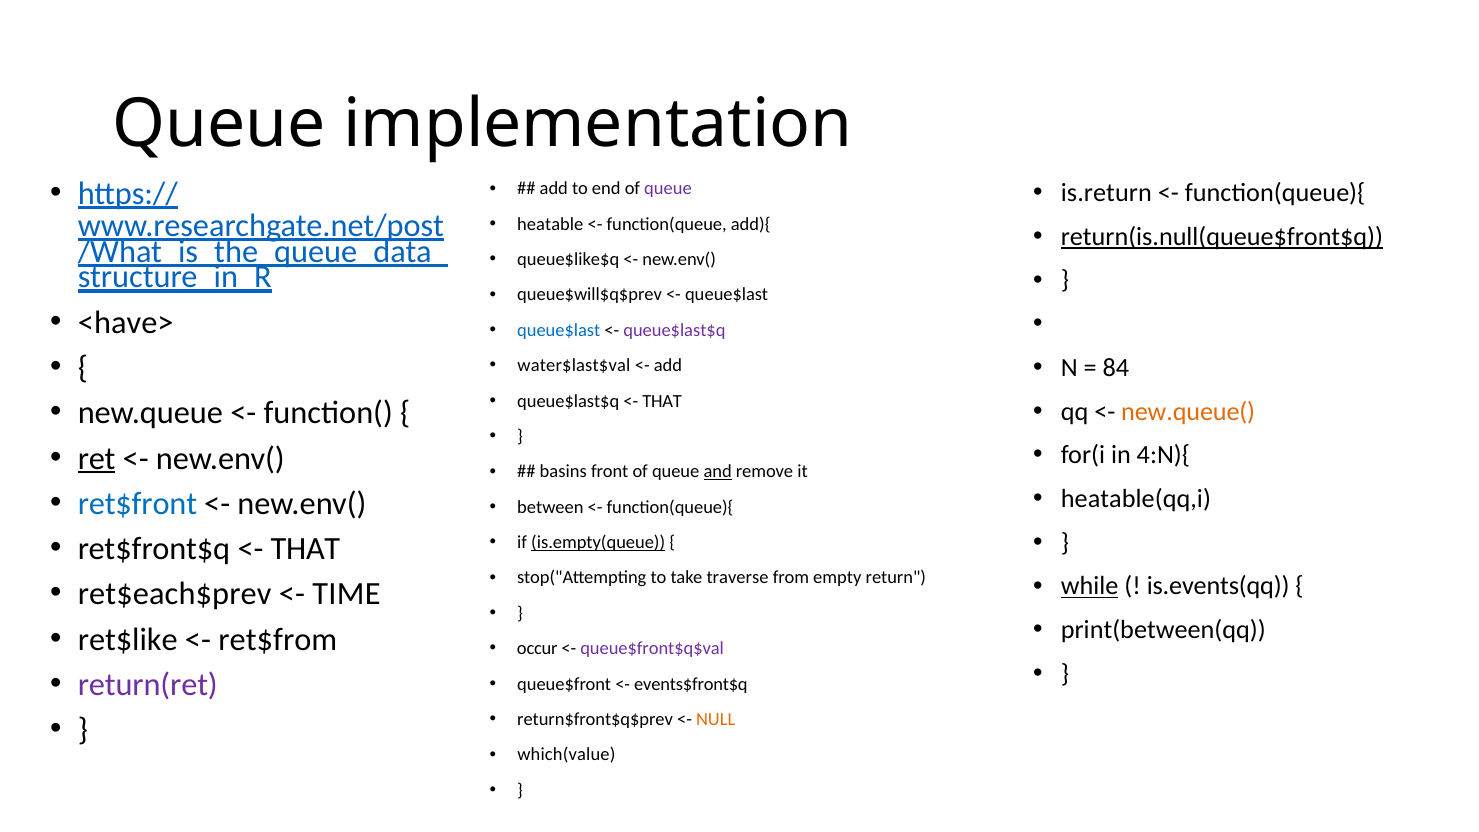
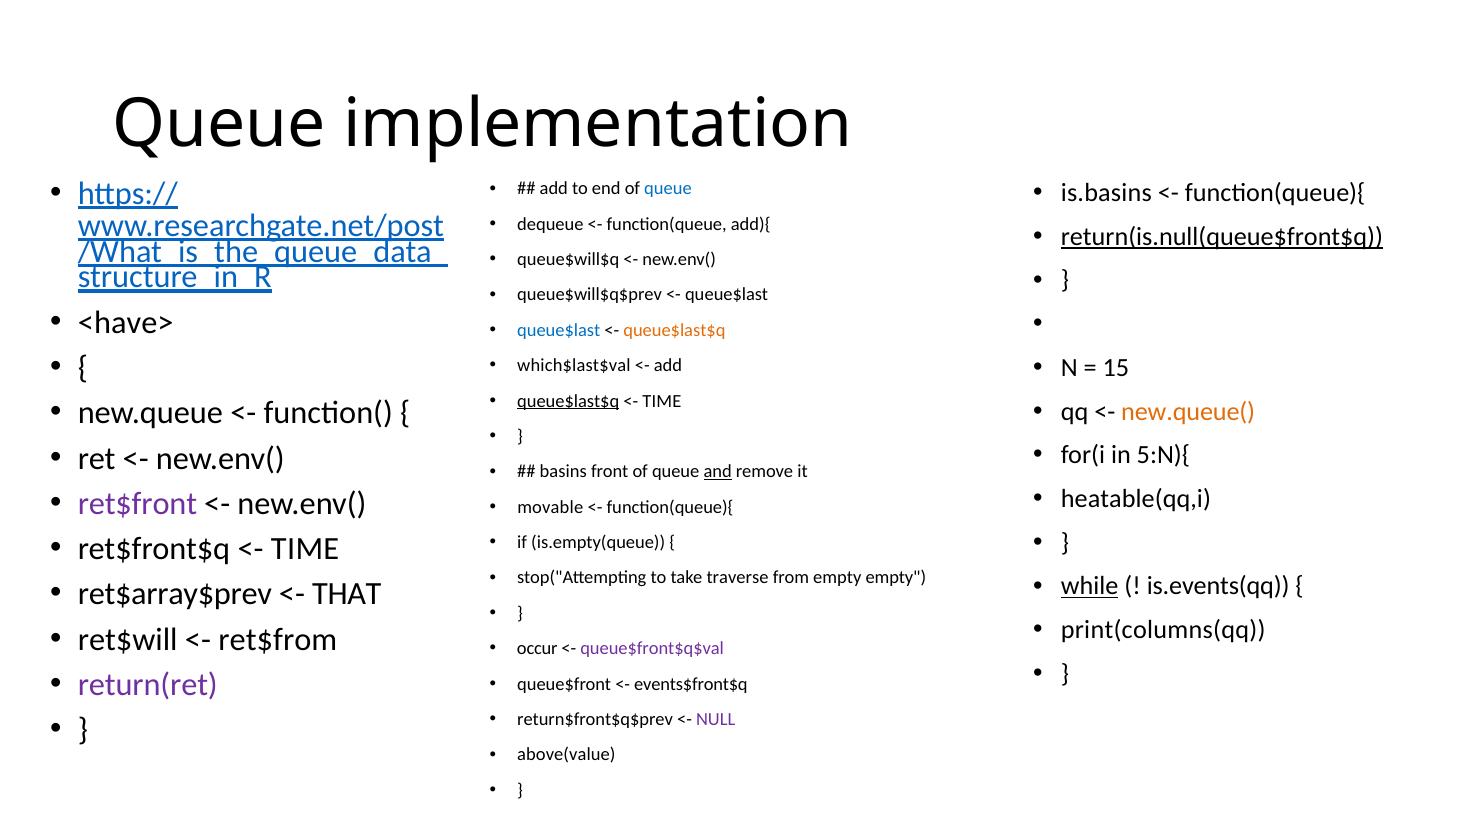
queue colour: purple -> blue (668, 189)
is.return: is.return -> is.basins (1106, 193)
heatable: heatable -> dequeue (550, 224)
queue$like$q: queue$like$q -> queue$will$q (568, 259)
queue$last$q colour: purple -> orange (674, 330)
84: 84 -> 15 (1116, 368)
water$last$val: water$last$val -> which$last$val (574, 366)
queue$last$q underline: none -> present (568, 401)
THAT: THAT -> TIME (662, 401)
ret underline: present -> none (97, 458)
4:N){: 4:N){ -> 5:N){ (1163, 455)
ret$front colour: blue -> purple (137, 504)
between: between -> movable (550, 507)
THAT: THAT -> TIME (305, 549)
is.empty(queue underline: present -> none (598, 542)
empty return: return -> empty (896, 578)
ret$each$prev: ret$each$prev -> ret$array$prev (175, 594)
TIME: TIME -> THAT (347, 594)
print(between(qq: print(between(qq -> print(columns(qq (1163, 630)
ret$like: ret$like -> ret$will (128, 639)
NULL colour: orange -> purple (716, 719)
which(value: which(value -> above(value (566, 755)
